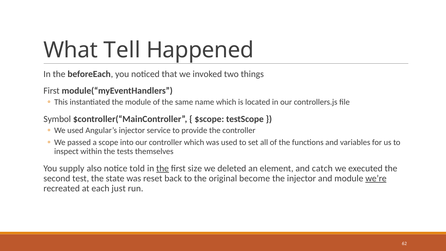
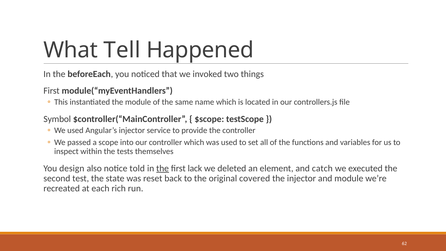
supply: supply -> design (72, 168)
size: size -> lack (195, 168)
become: become -> covered (255, 178)
we’re underline: present -> none (376, 178)
just: just -> rich (119, 188)
